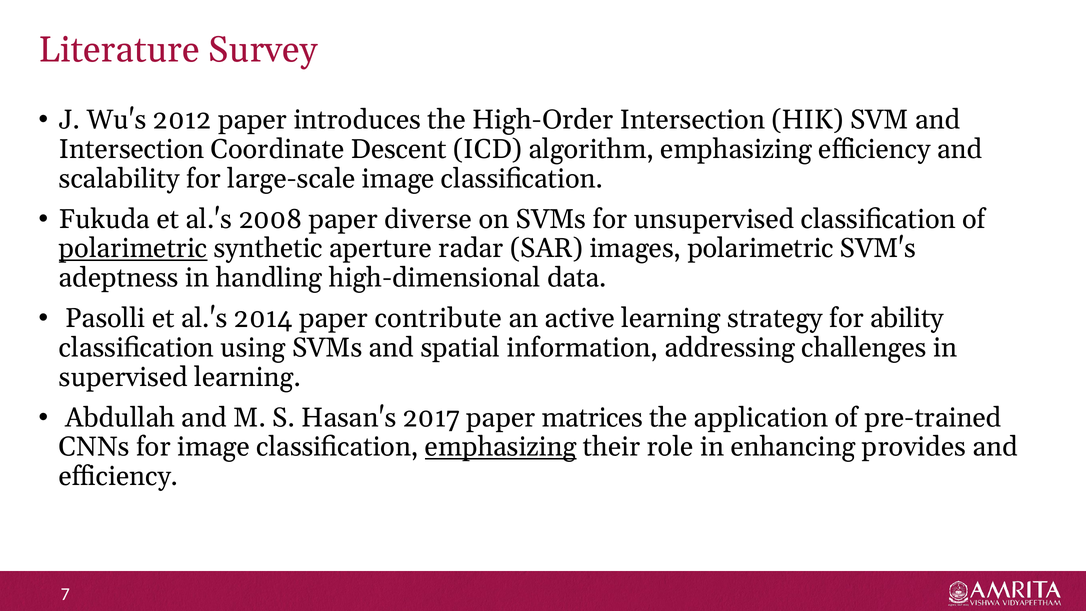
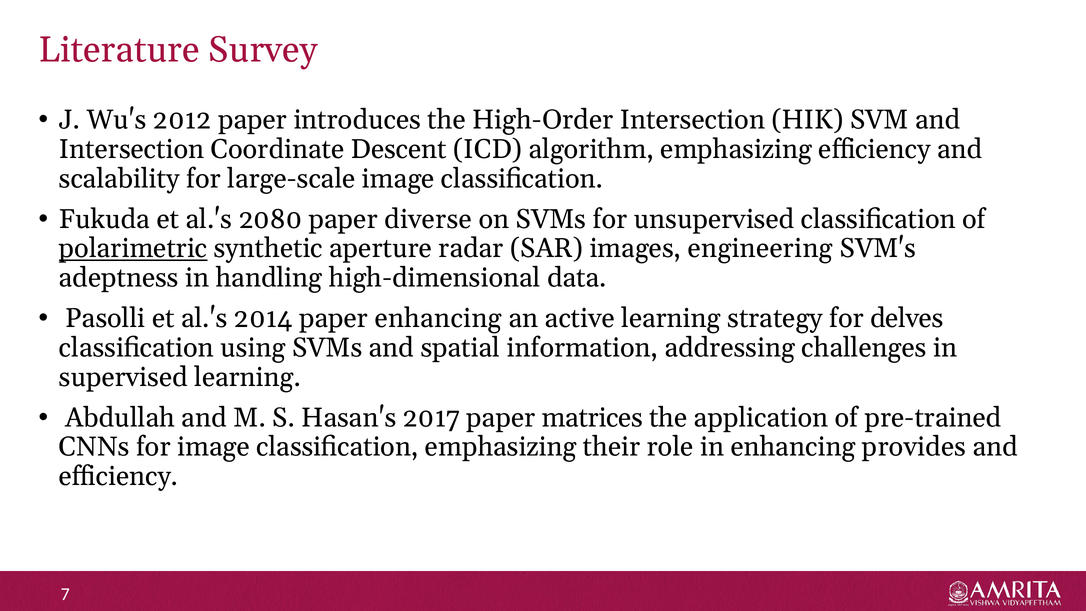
2008: 2008 -> 2080 (271, 219)
images polarimetric: polarimetric -> engineering (760, 248)
paper contribute: contribute -> enhancing (438, 318)
ability: ability -> delves (907, 318)
emphasizing underline: present -> none (501, 447)
